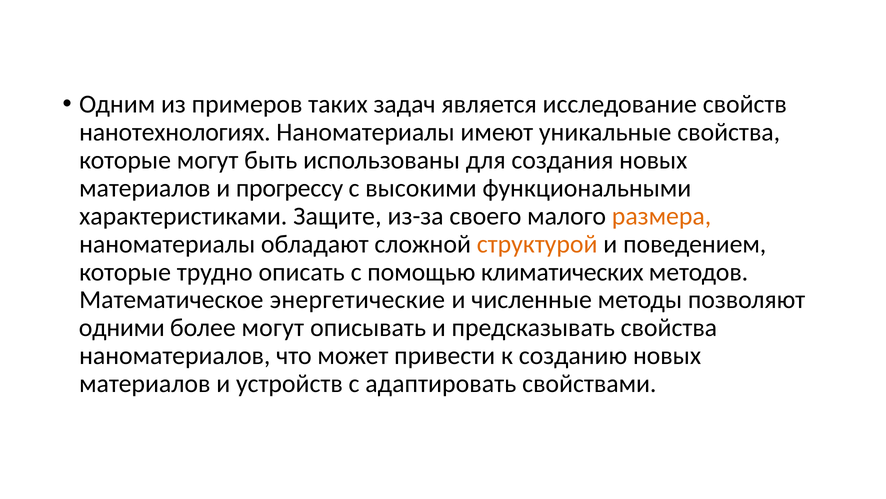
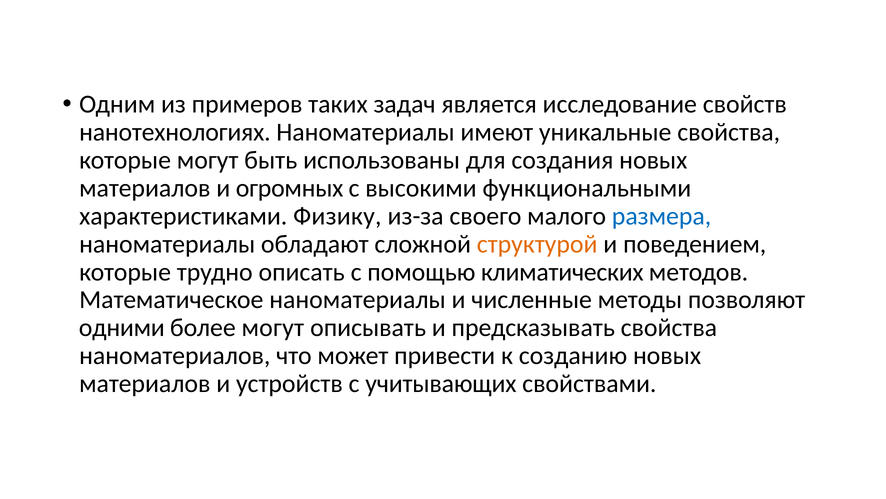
прогрессу: прогрессу -> огромных (290, 188)
Защите: Защите -> Физику (337, 216)
размера colour: orange -> blue (662, 216)
Математическое энергетические: энергетические -> наноматериалы (358, 300)
адаптировать: адаптировать -> учитывающих (441, 383)
